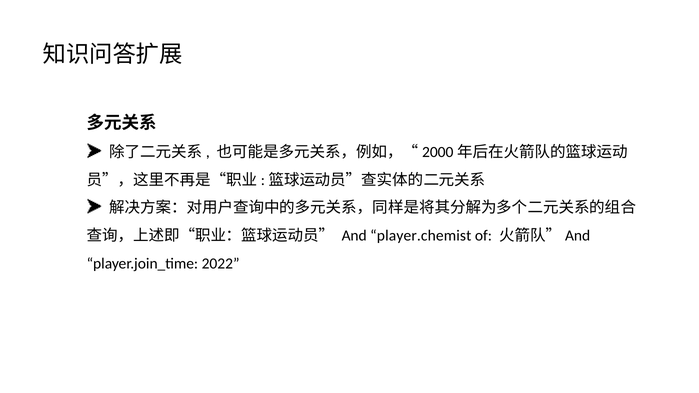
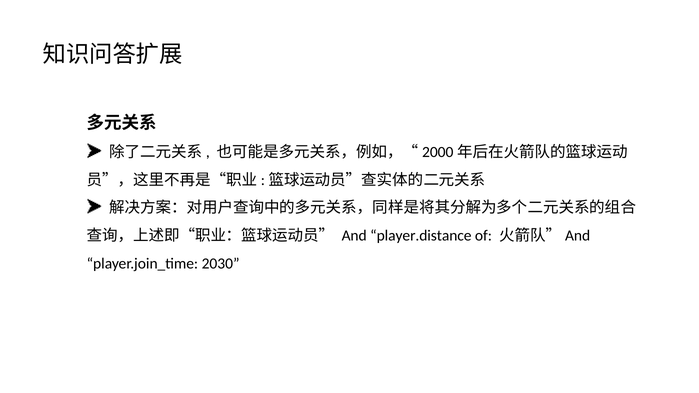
player.chemist: player.chemist -> player.distance (421, 236)
2022: 2022 -> 2030 (221, 264)
